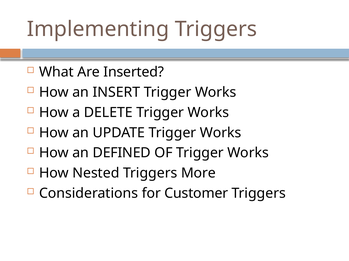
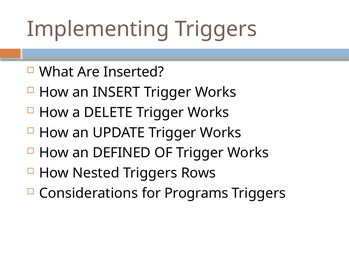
More: More -> Rows (198, 174)
Customer: Customer -> Programs (196, 194)
